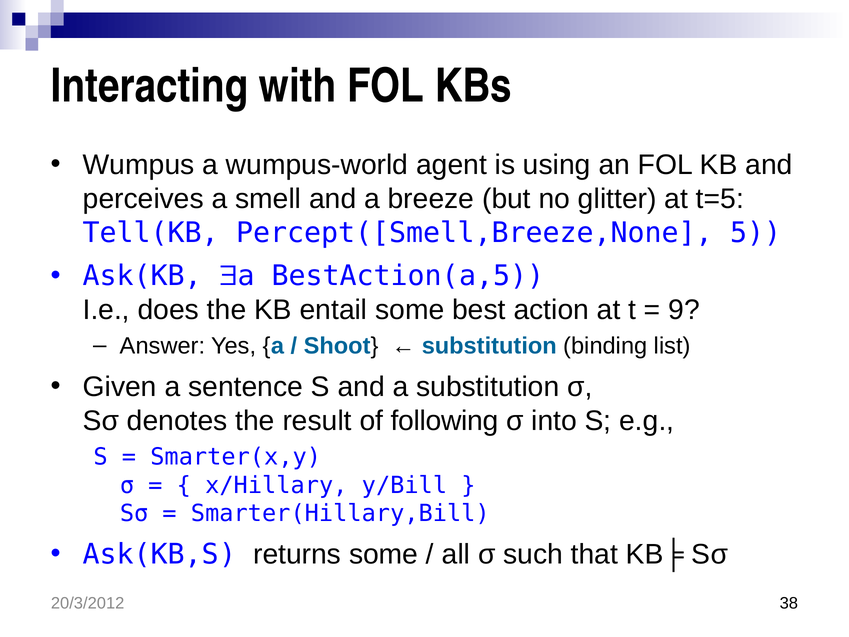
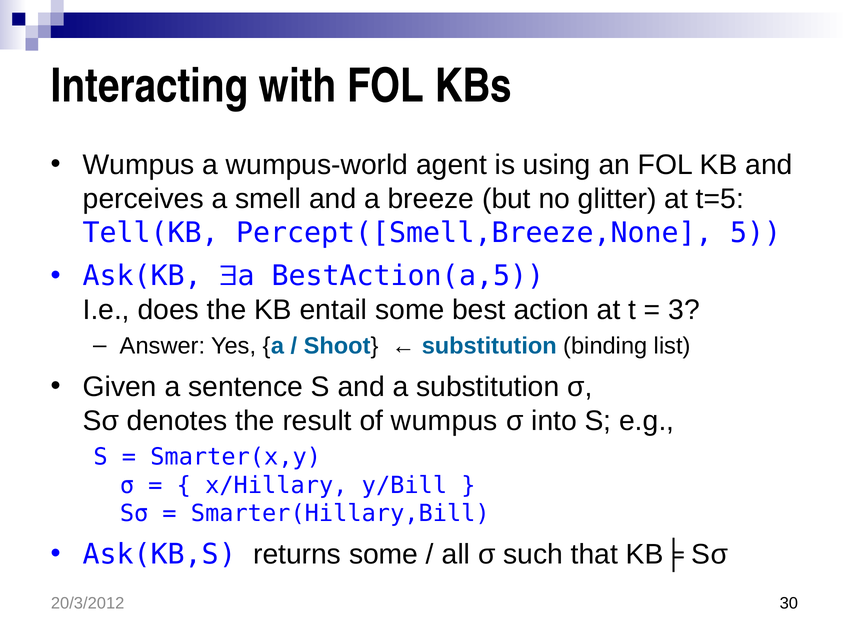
9: 9 -> 3 (684, 310)
of following: following -> wumpus (444, 421)
38: 38 -> 30 (789, 603)
